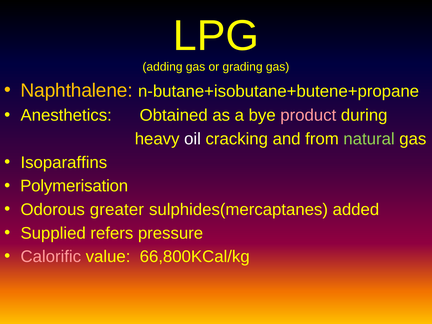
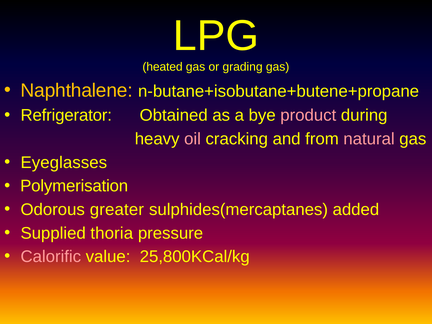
adding: adding -> heated (163, 67)
Anesthetics: Anesthetics -> Refrigerator (66, 115)
oil colour: white -> pink (193, 139)
natural colour: light green -> pink (369, 139)
Isoparaffins: Isoparaffins -> Eyeglasses (64, 163)
refers: refers -> thoria (112, 233)
66,800KCal/kg: 66,800KCal/kg -> 25,800KCal/kg (195, 257)
